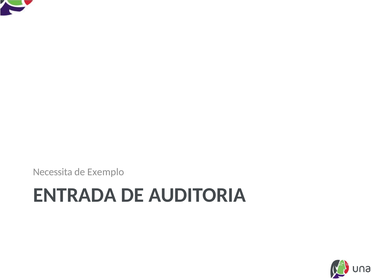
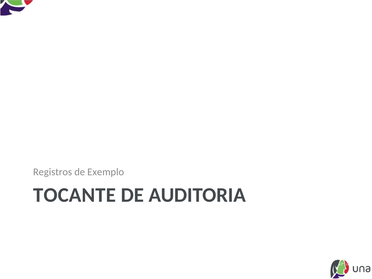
Necessita: Necessita -> Registros (53, 172)
ENTRADA: ENTRADA -> TOCANTE (75, 195)
